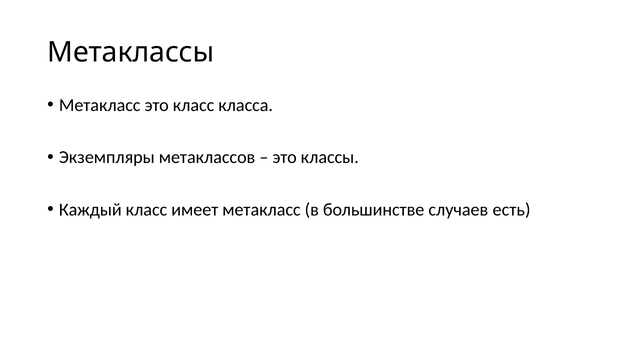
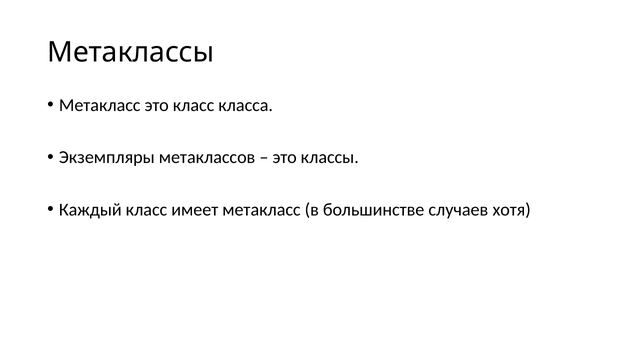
есть: есть -> хотя (512, 209)
